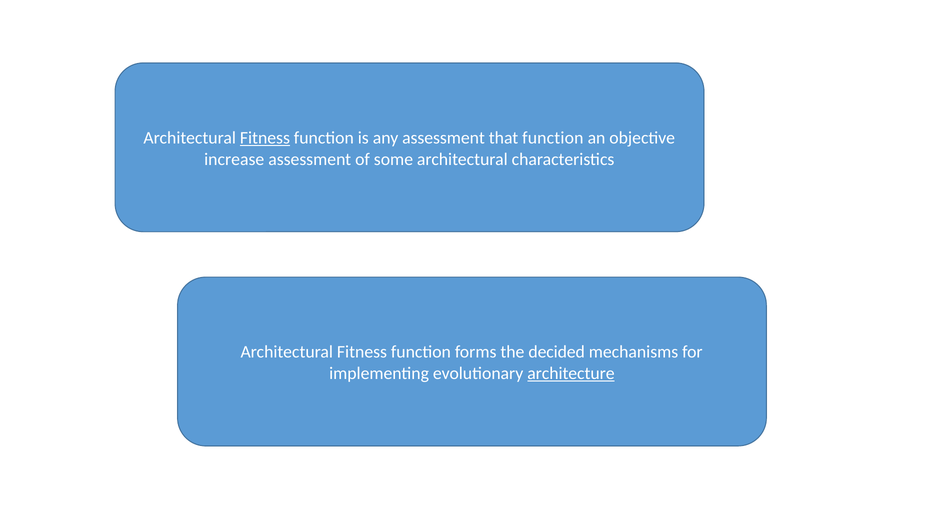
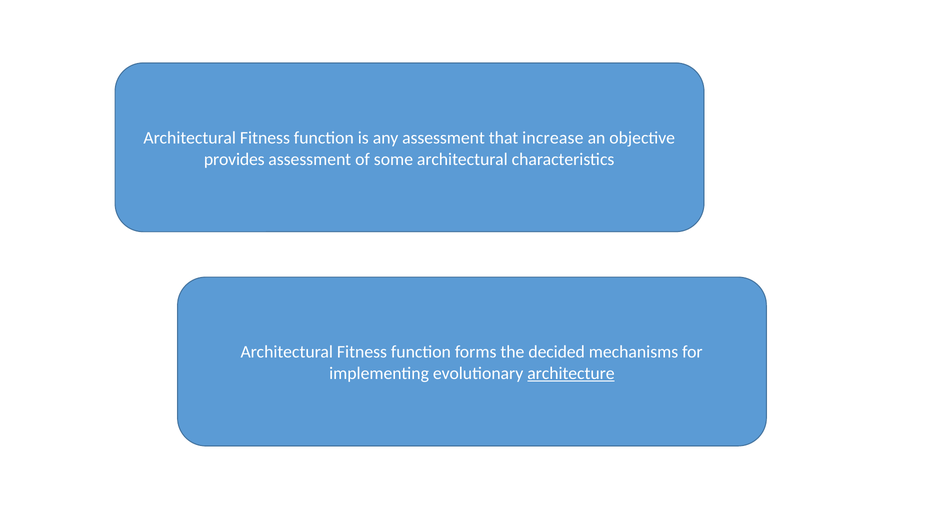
Fitness underline: present -> none (265, 138)
that function: function -> increase (553, 138)
increase: increase -> provides (234, 159)
